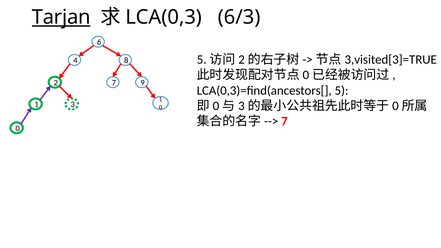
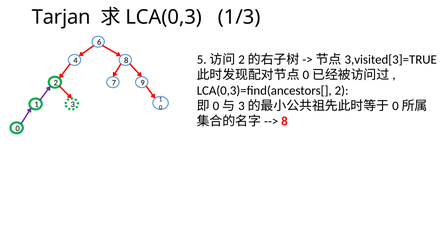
Tarjan underline: present -> none (61, 17)
6/3: 6/3 -> 1/3 (239, 17)
LCA(0,3)=find(ancestors[ 5: 5 -> 2 (342, 91)
7: 7 -> 8 (284, 121)
